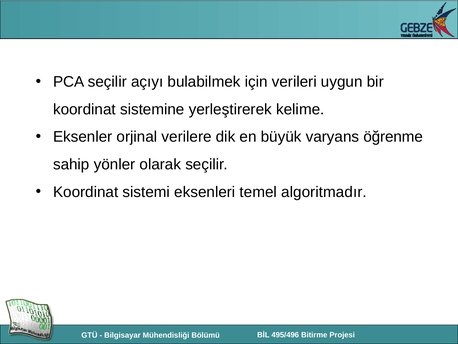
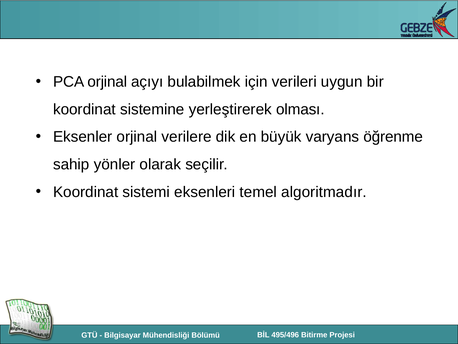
PCA seçilir: seçilir -> orjinal (107, 82)
kelime: kelime -> olması (300, 109)
